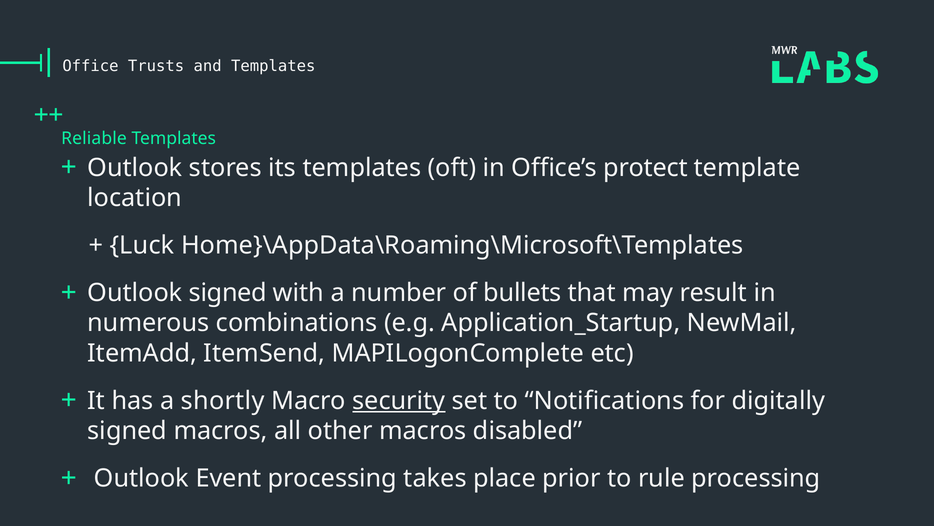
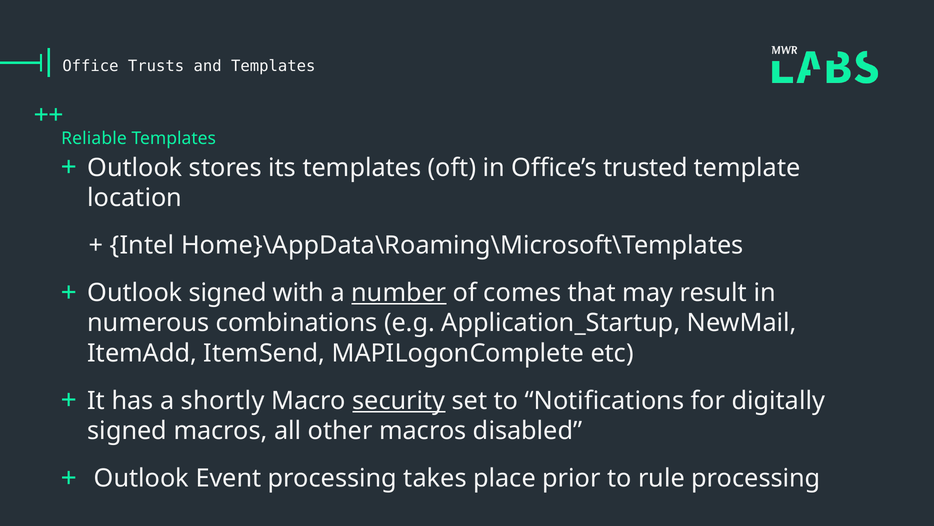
protect: protect -> trusted (645, 168)
Luck: Luck -> Intel (142, 245)
number underline: none -> present (399, 293)
bullets: bullets -> comes (522, 293)
